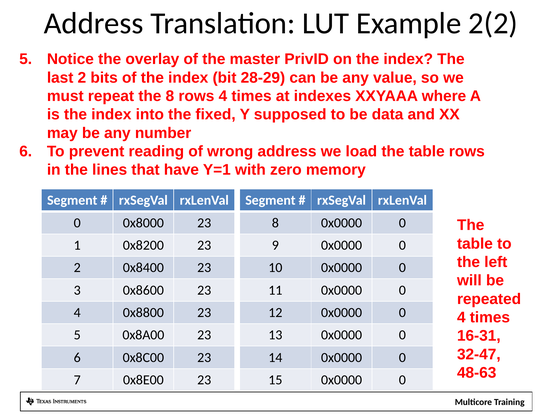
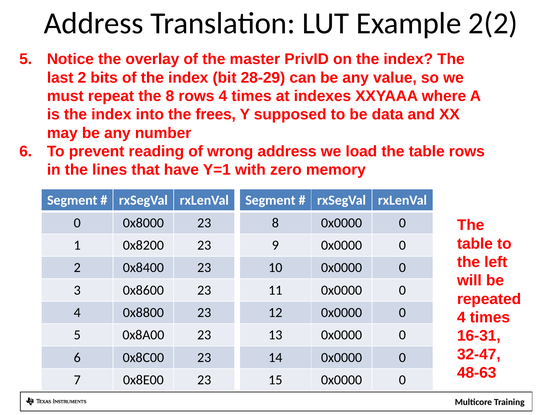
fixed: fixed -> frees (216, 114)
